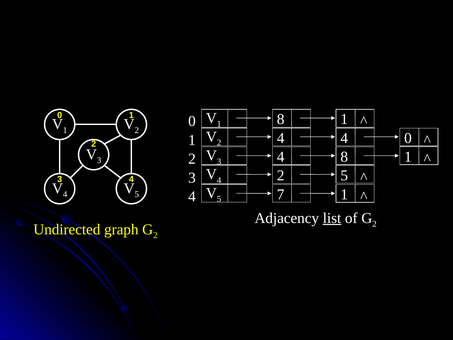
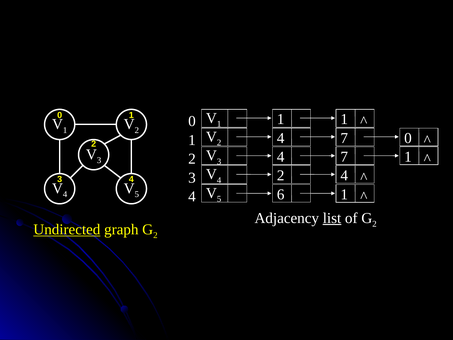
8: 8 -> 1 (281, 119)
2 4 4: 4 -> 7 (344, 138)
3 4 8: 8 -> 7 (344, 157)
4 5: 5 -> 4 (344, 175)
7: 7 -> 6 (281, 194)
Undirected underline: none -> present (67, 229)
